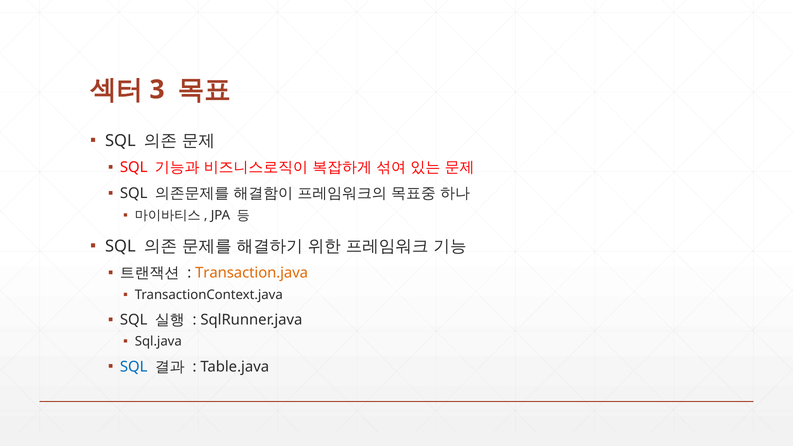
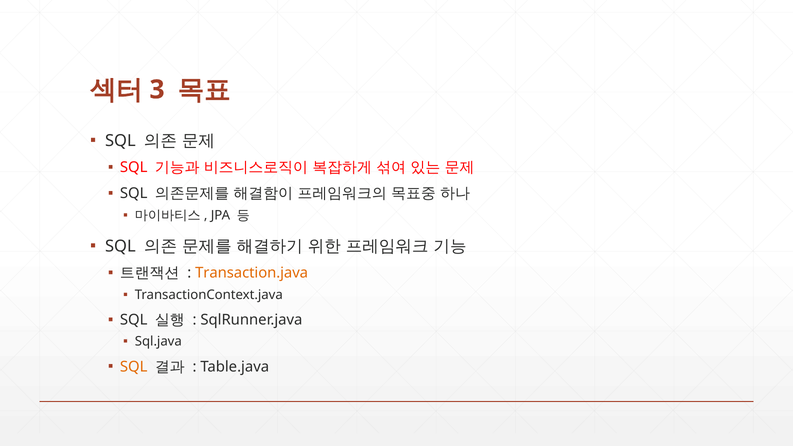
SQL colour: blue -> orange (134, 367)
